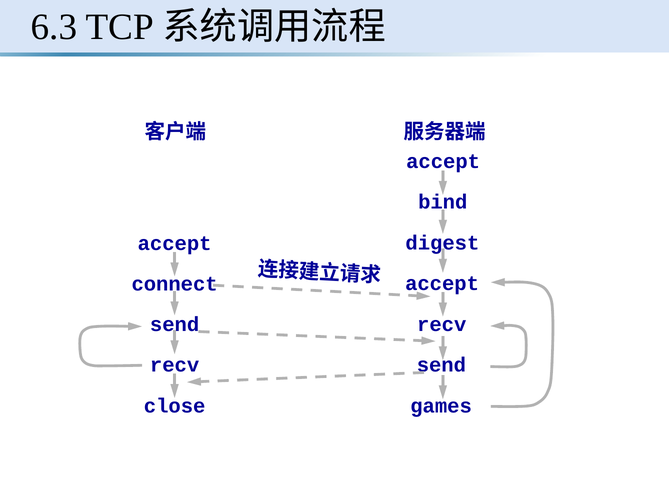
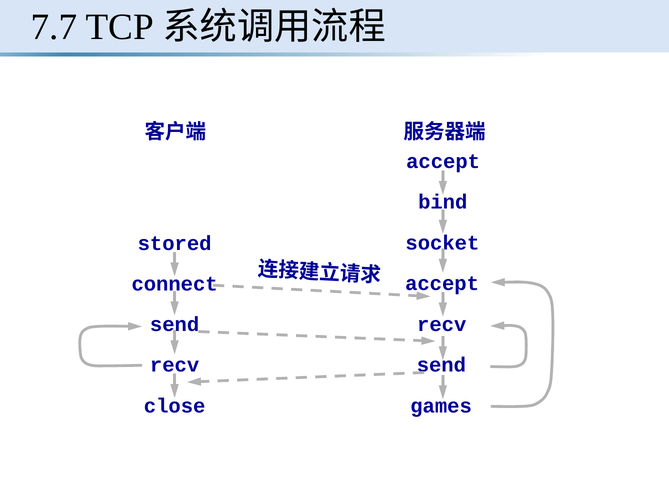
6.3: 6.3 -> 7.7 (54, 27)
digest: digest -> socket (442, 243)
accept: accept -> stored (175, 243)
